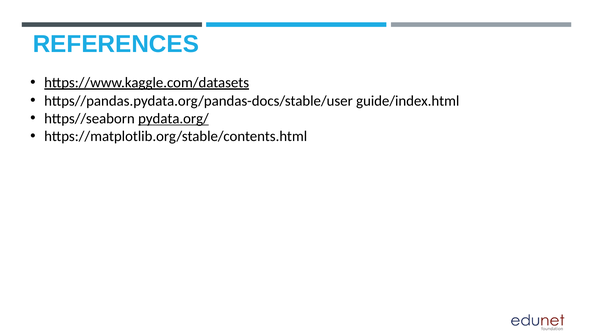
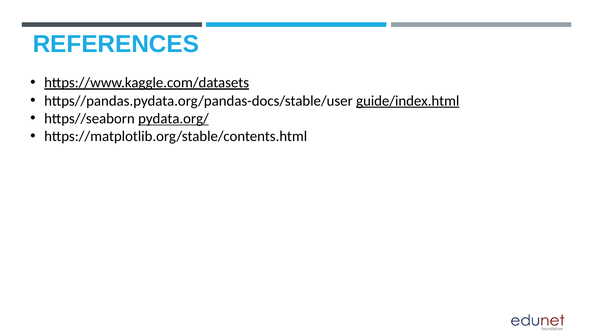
guide/index.html underline: none -> present (408, 101)
